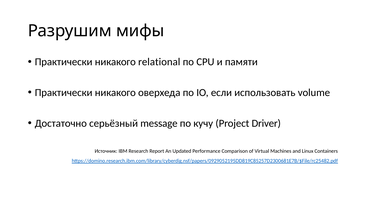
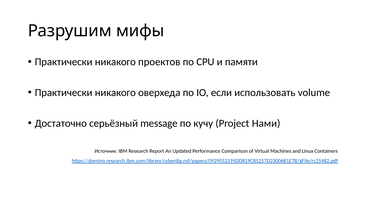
relational: relational -> проектов (159, 62)
Driver: Driver -> Нами (266, 123)
